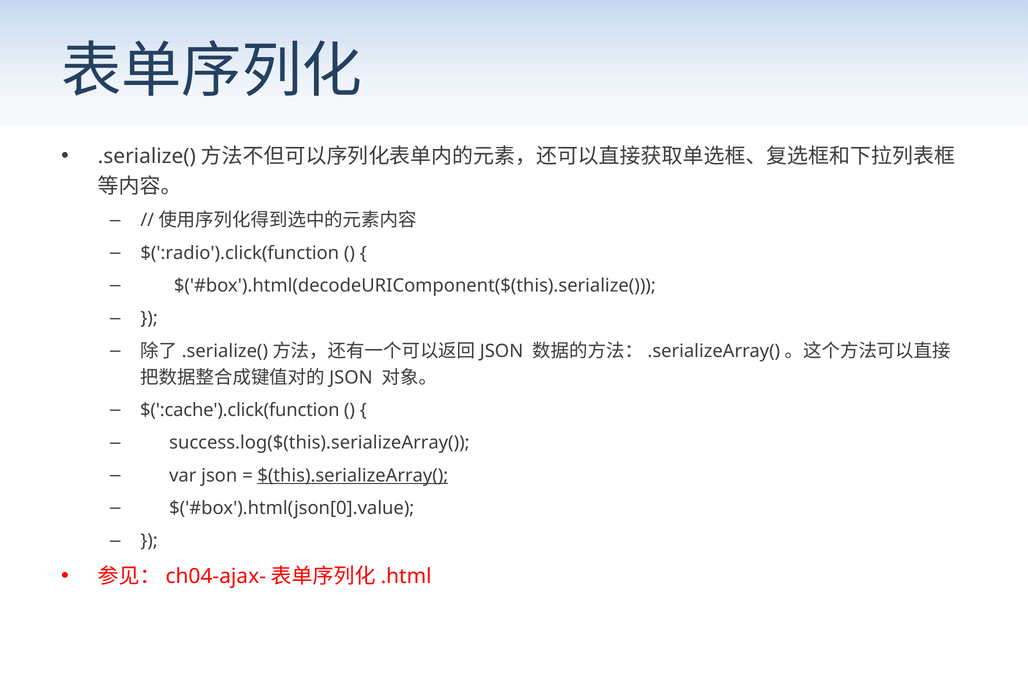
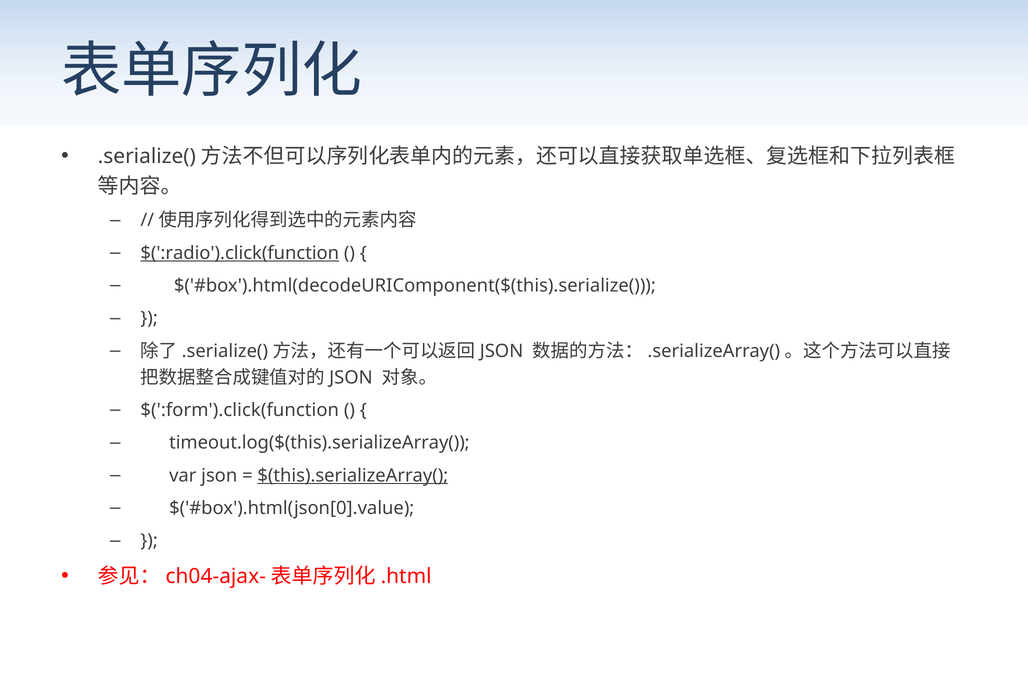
$(':radio').click(function underline: none -> present (240, 253)
$(':cache').click(function: $(':cache').click(function -> $(':form').click(function (240, 410)
success.log($(this).serializeArray(: success.log($(this).serializeArray( -> timeout.log($(this).serializeArray( (319, 443)
